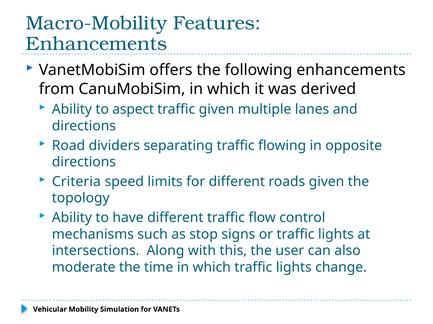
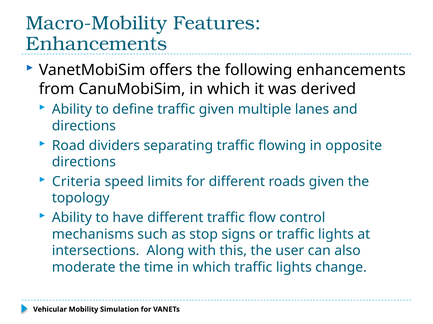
aspect: aspect -> define (133, 110)
